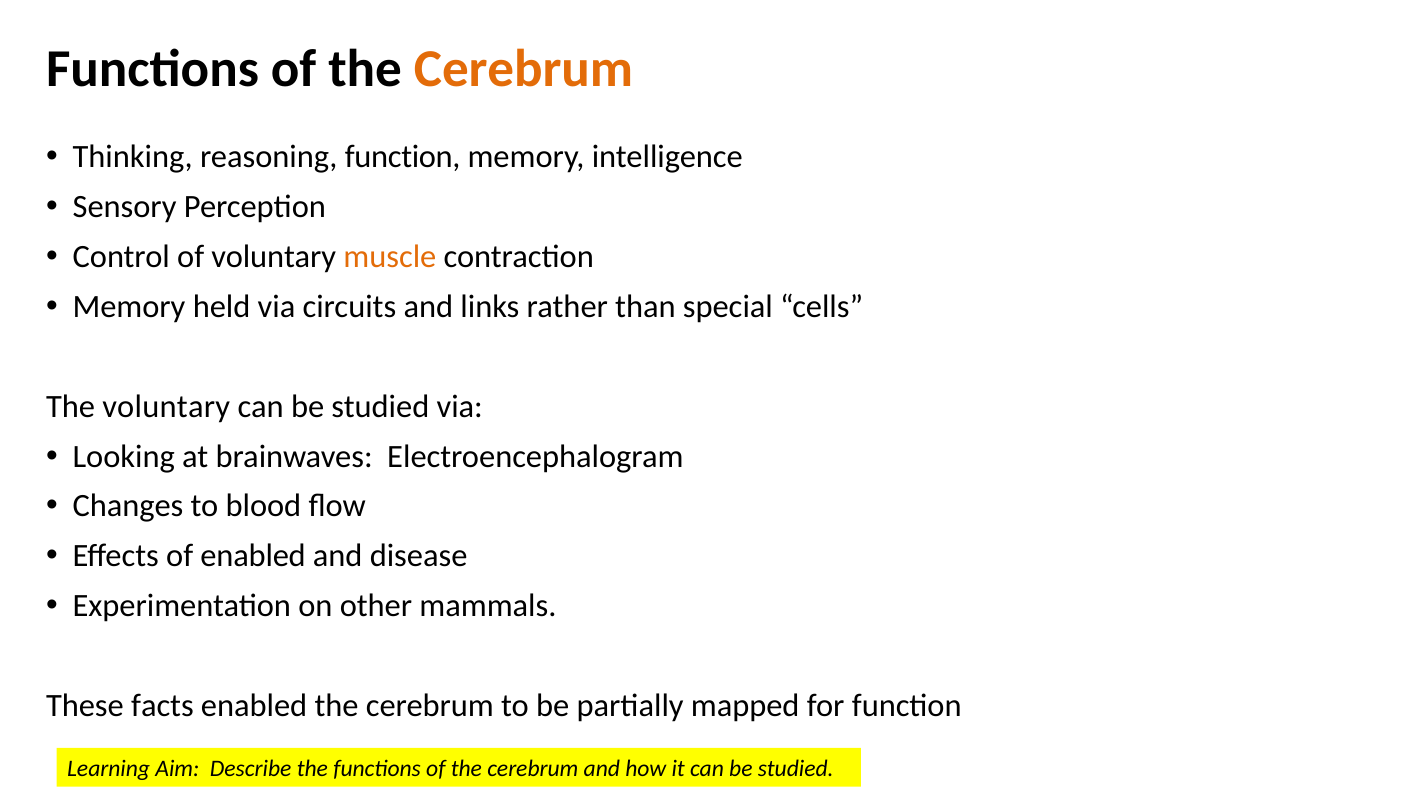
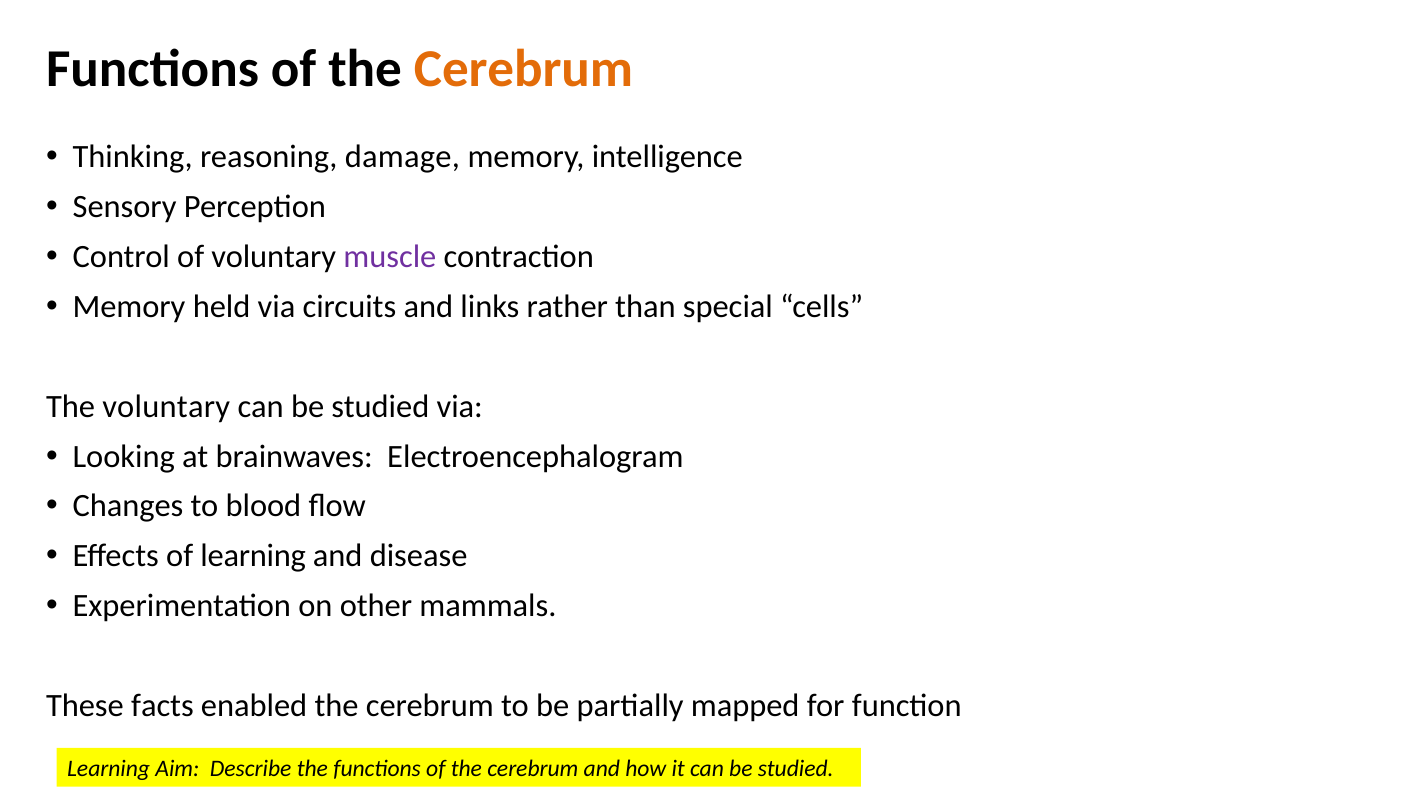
reasoning function: function -> damage (402, 157)
muscle colour: orange -> purple (390, 257)
of enabled: enabled -> learning (253, 556)
